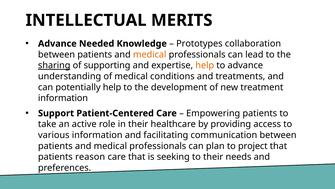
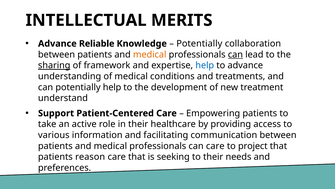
Needed: Needed -> Reliable (97, 44)
Prototypes: Prototypes -> Potentially (199, 44)
can underline: none -> present (235, 54)
supporting: supporting -> framework (107, 65)
help colour: orange -> blue (205, 65)
information: information -> understand (63, 98)
can plan: plan -> care (215, 146)
